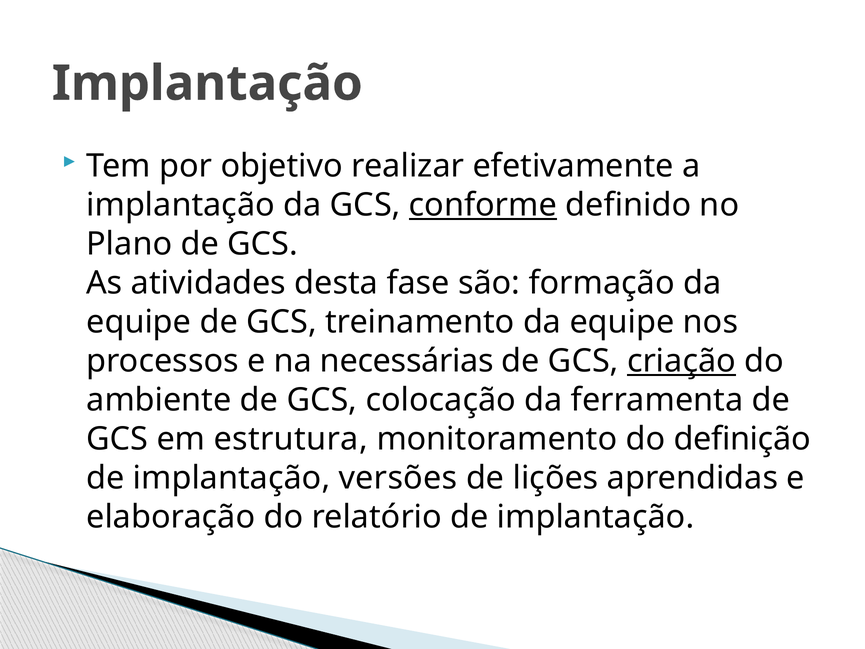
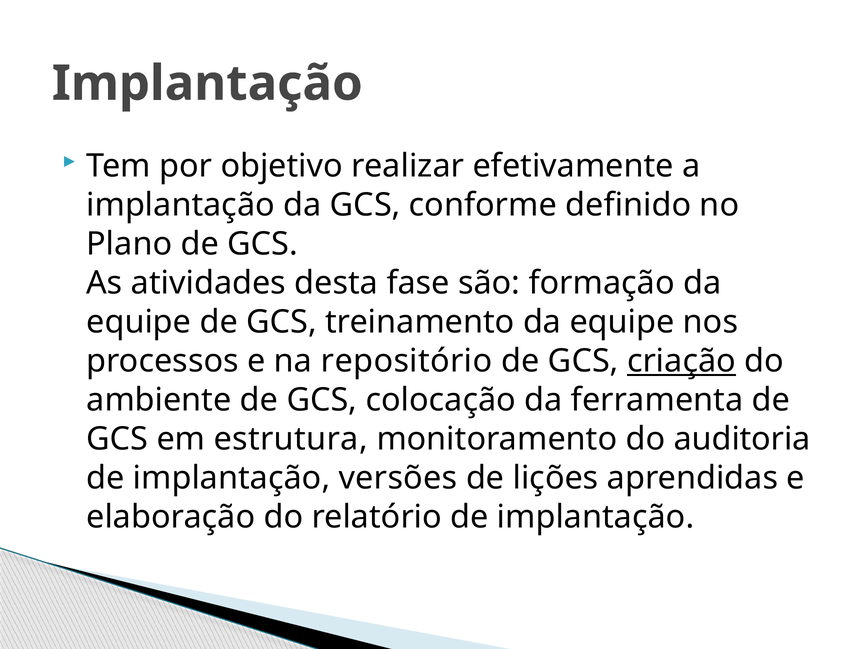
conforme underline: present -> none (483, 205)
necessárias: necessárias -> repositório (407, 361)
definição: definição -> auditoria (742, 439)
